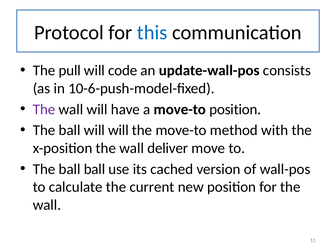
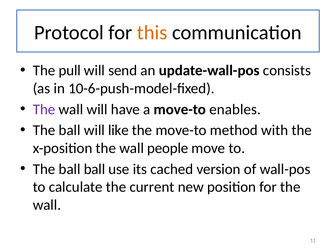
this colour: blue -> orange (152, 33)
code: code -> send (123, 70)
move-to position: position -> enables (235, 109)
will will: will -> like (118, 130)
deliver: deliver -> people (168, 148)
